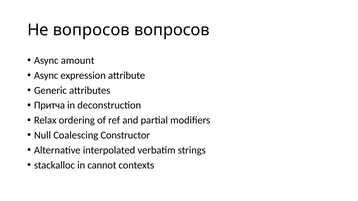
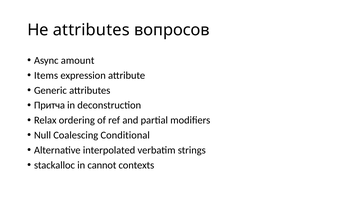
Не вопросов: вопросов -> attributes (91, 30)
Async: Async -> Items (46, 75)
Constructor: Constructor -> Conditional (125, 135)
